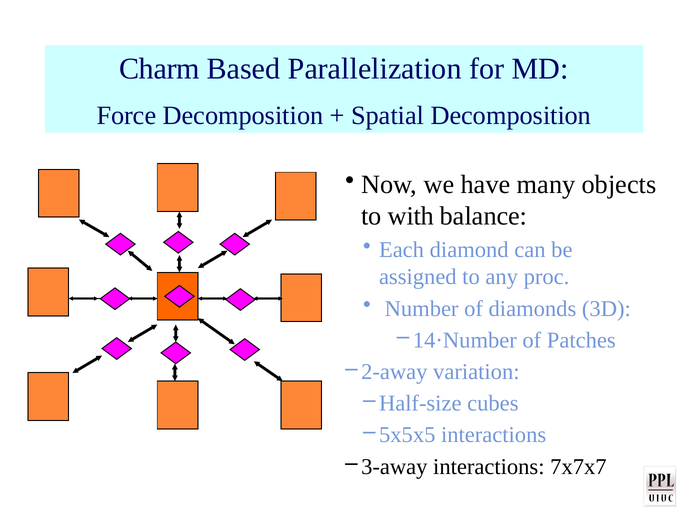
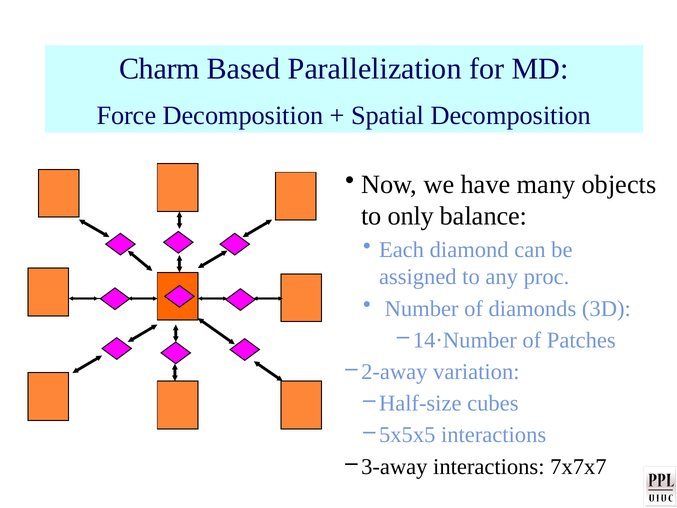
with: with -> only (411, 216)
